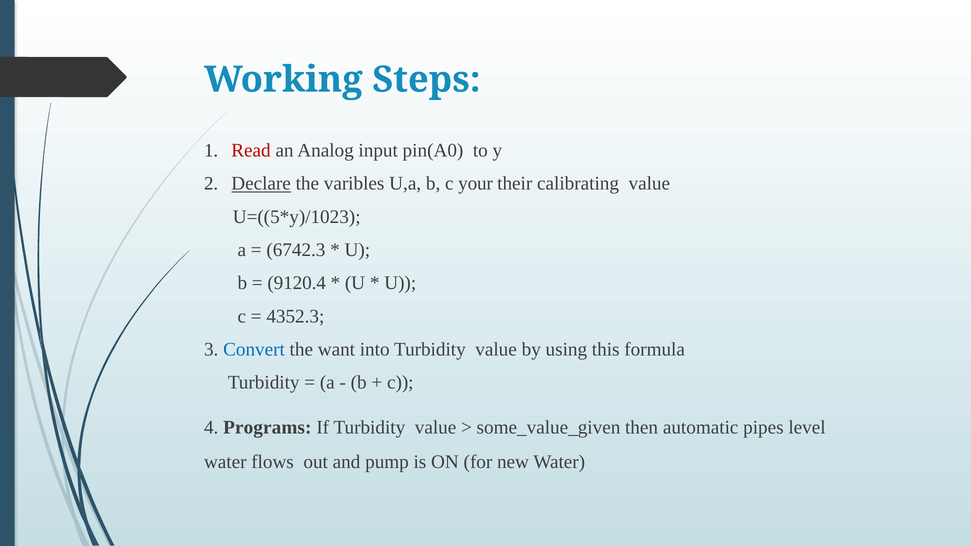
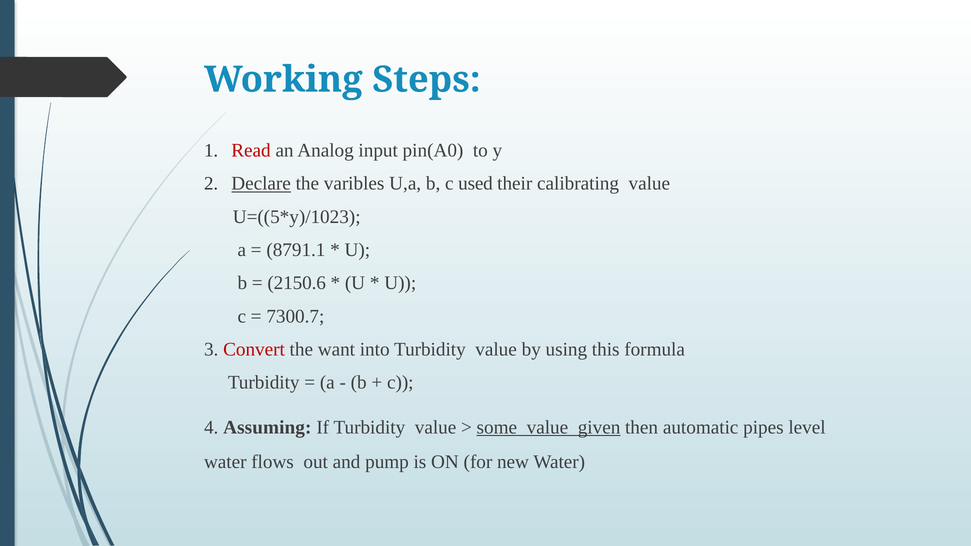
your: your -> used (476, 184)
6742.3: 6742.3 -> 8791.1 (296, 250)
9120.4: 9120.4 -> 2150.6 (297, 283)
4352.3: 4352.3 -> 7300.7 (295, 316)
Convert colour: blue -> red (254, 350)
Programs: Programs -> Assuming (267, 427)
some_value_given underline: none -> present (548, 427)
